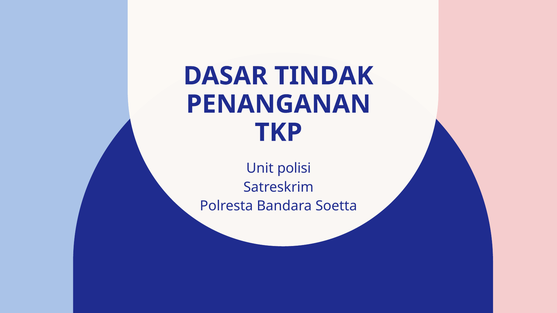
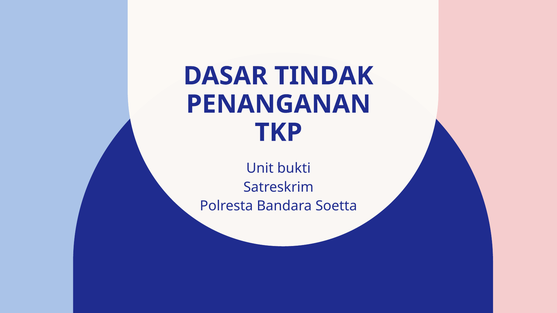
polisi: polisi -> bukti (294, 168)
